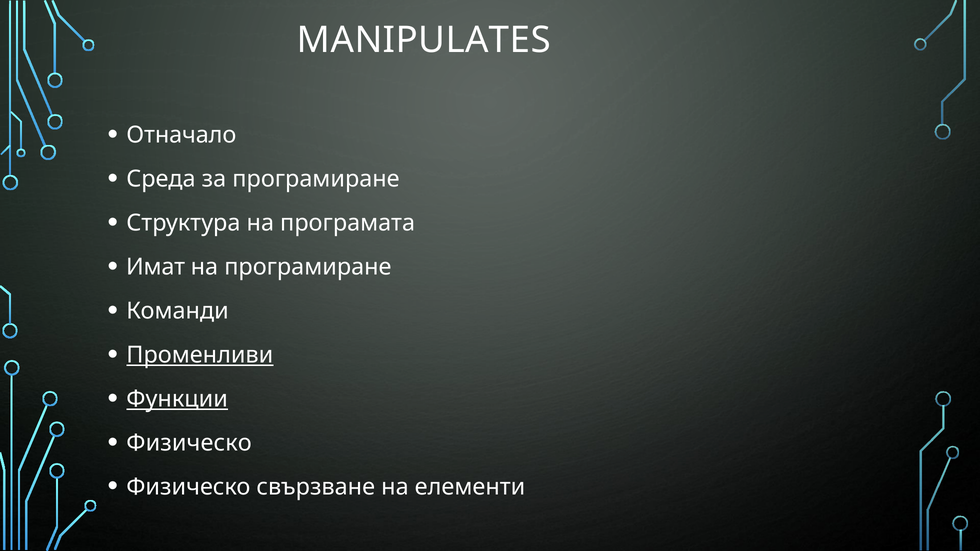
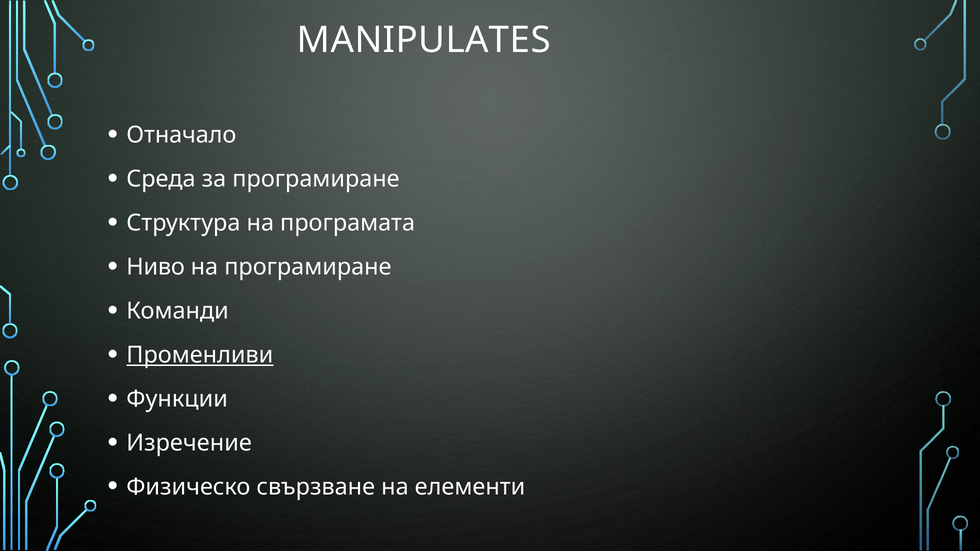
Имат: Имат -> Ниво (156, 267)
Функции underline: present -> none (177, 399)
Физическо: Физическо -> Изречение (189, 443)
